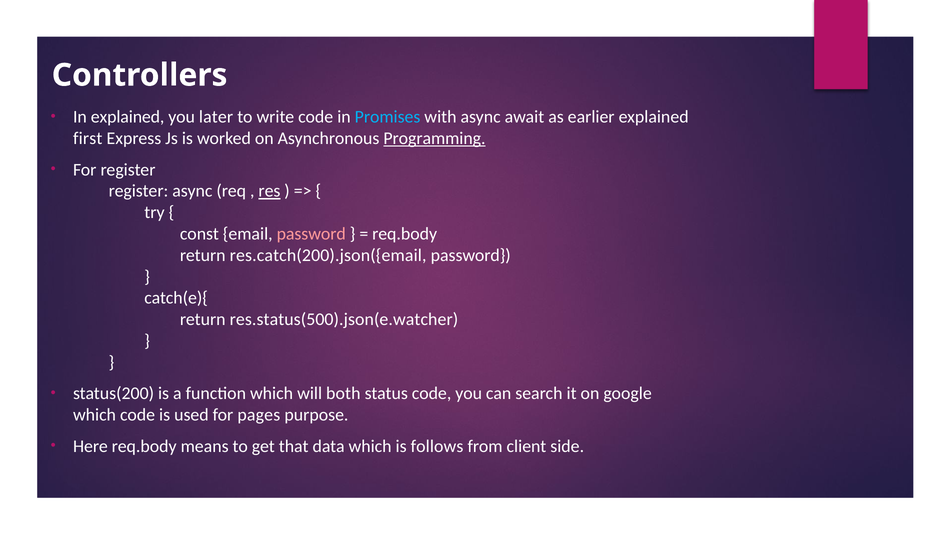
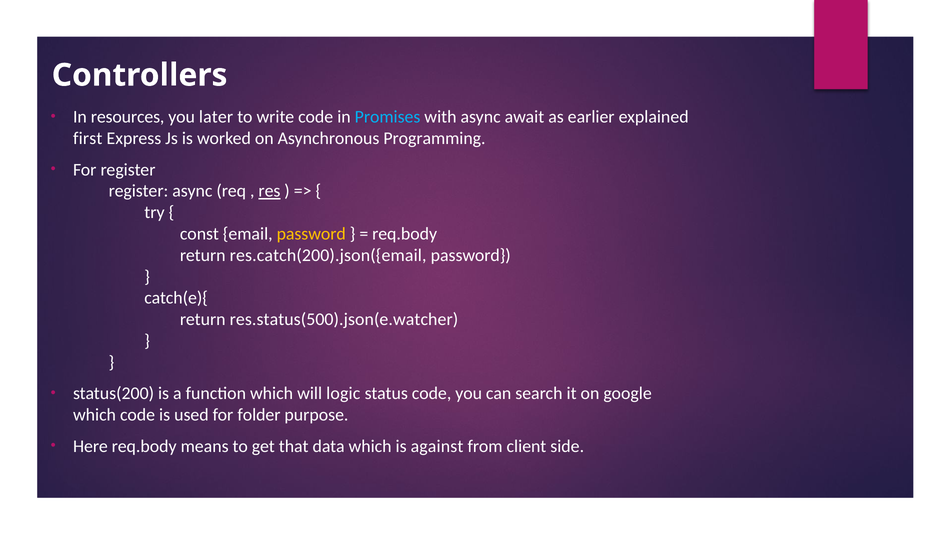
In explained: explained -> resources (128, 117)
Programming underline: present -> none (434, 138)
password colour: pink -> yellow (311, 234)
both: both -> logic (343, 394)
pages: pages -> folder (259, 415)
follows: follows -> against (437, 446)
